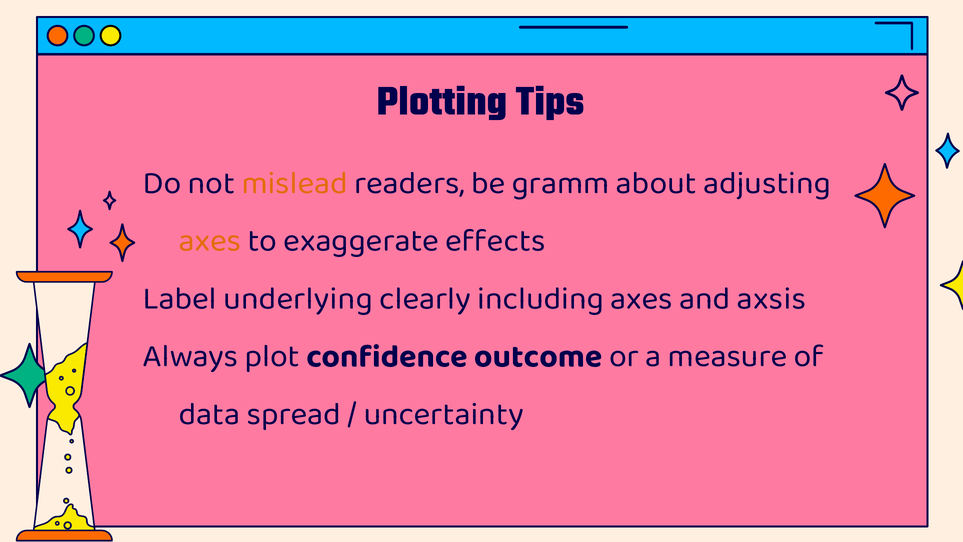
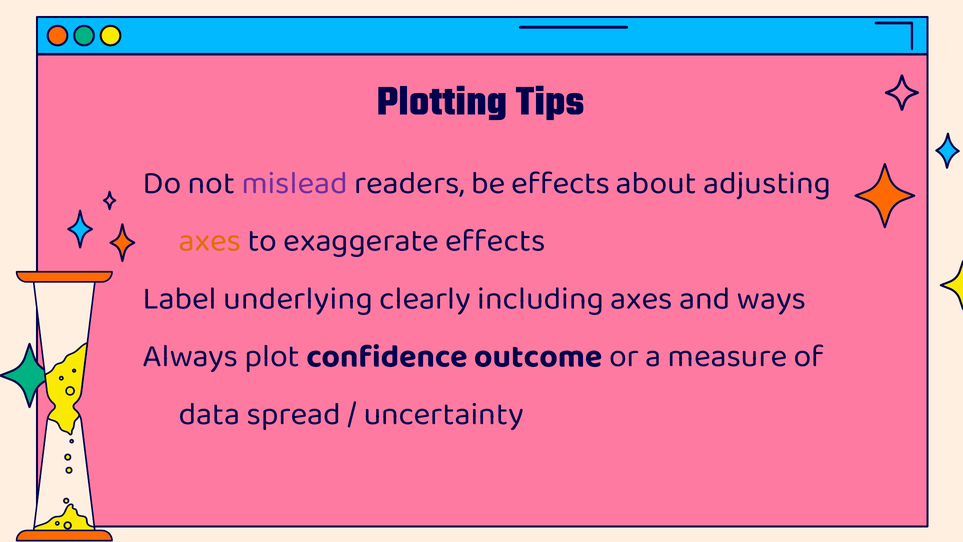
mislead colour: orange -> purple (295, 182)
be gramm: gramm -> effects (561, 182)
axsis: axsis -> ways (772, 298)
